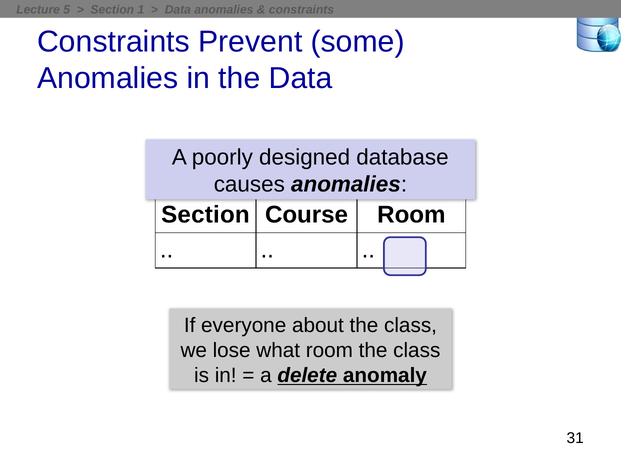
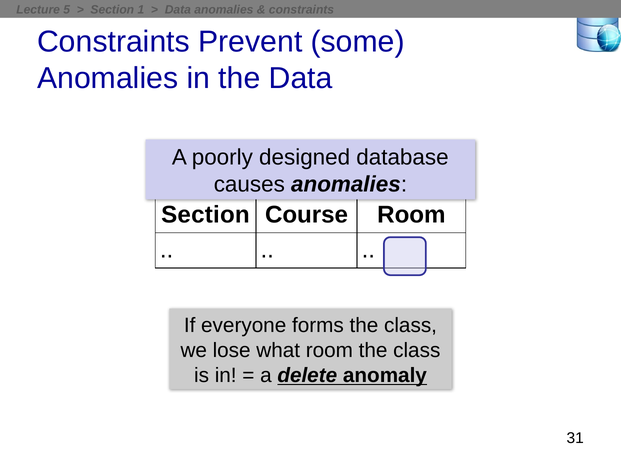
about: about -> forms (318, 325)
